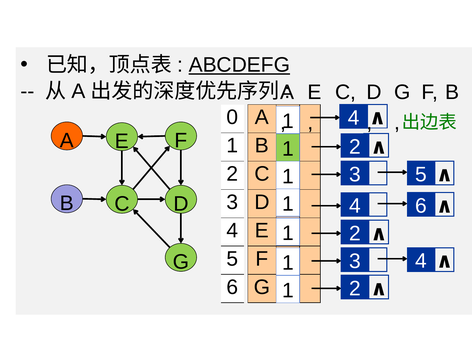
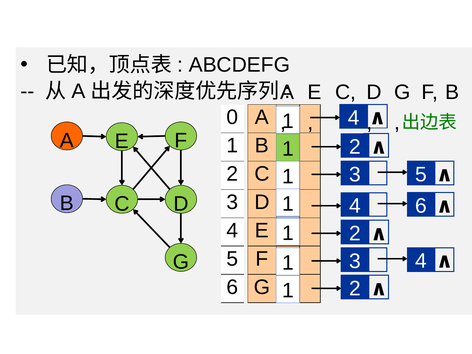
ABCDEFG underline: present -> none (239, 65)
